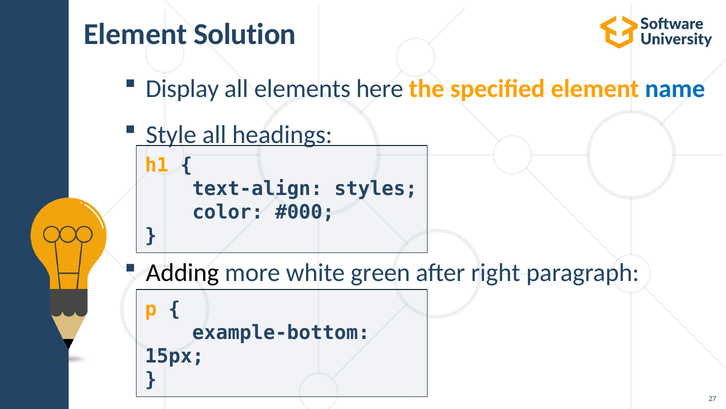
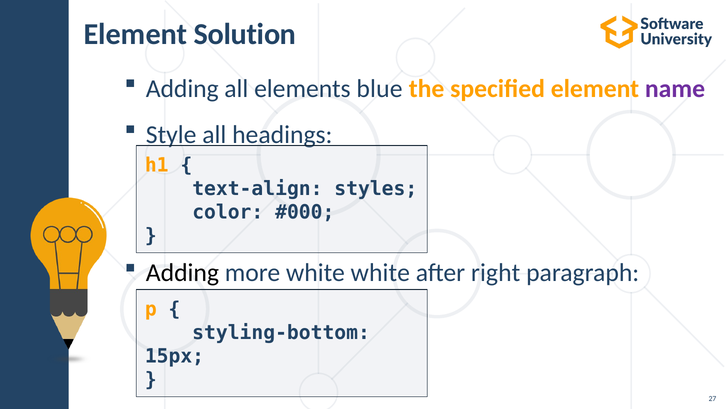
Display: Display -> Adding (182, 88)
here: here -> blue (380, 88)
name colour: blue -> purple (675, 88)
white green: green -> white (380, 272)
example-bottom: example-bottom -> styling-bottom (281, 332)
